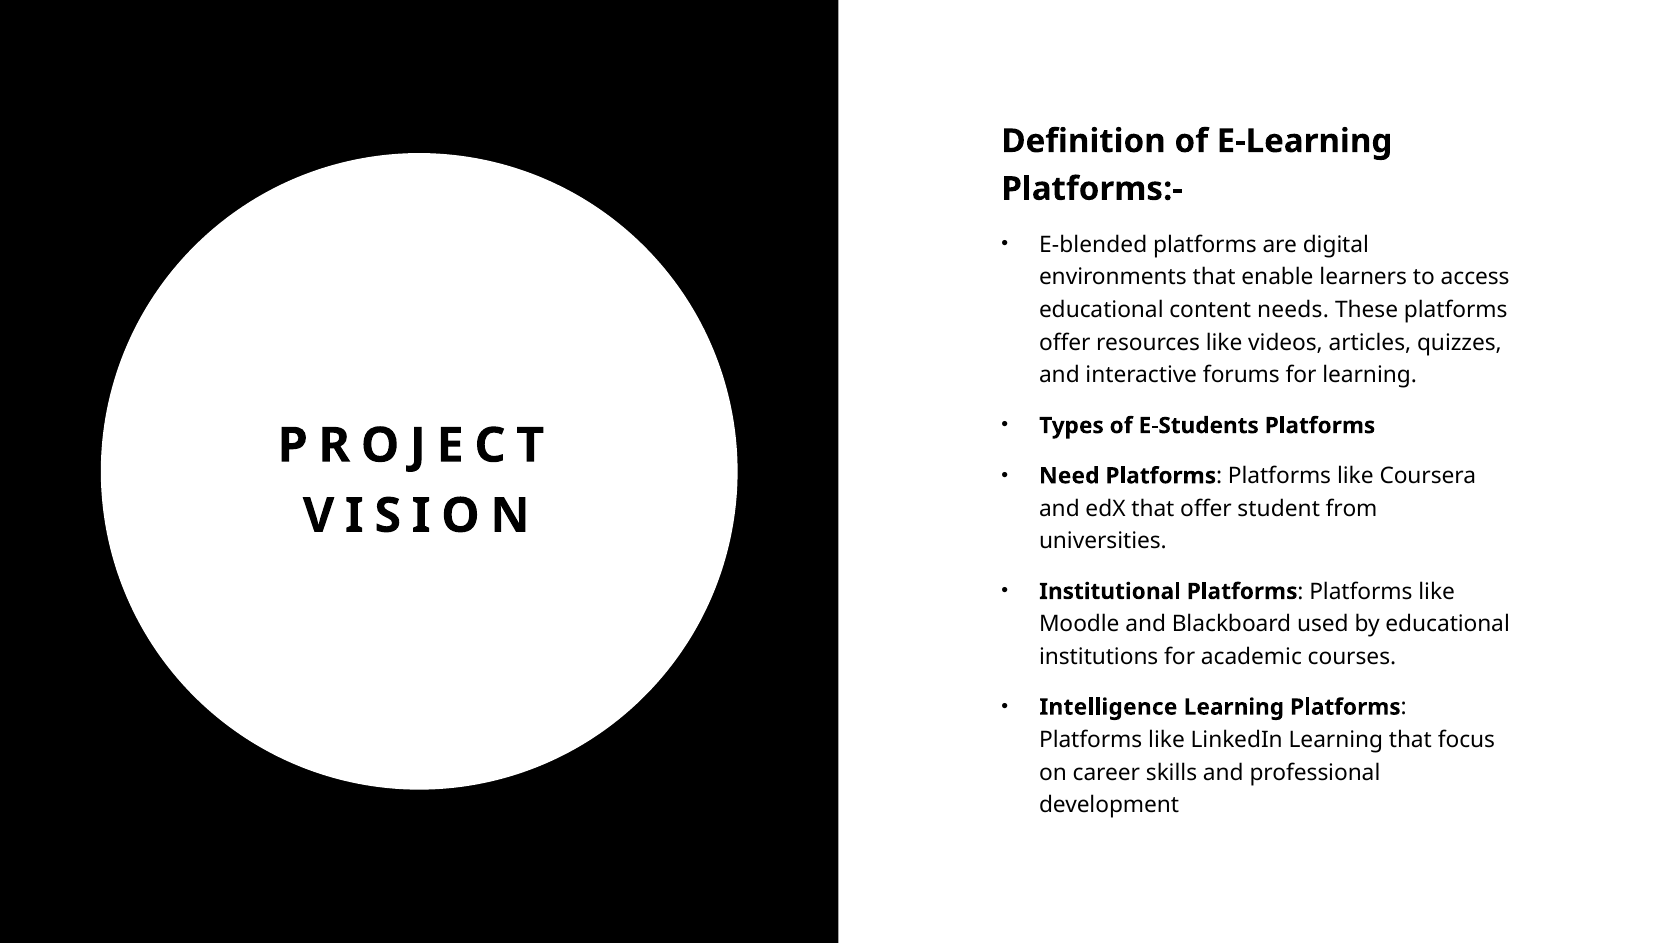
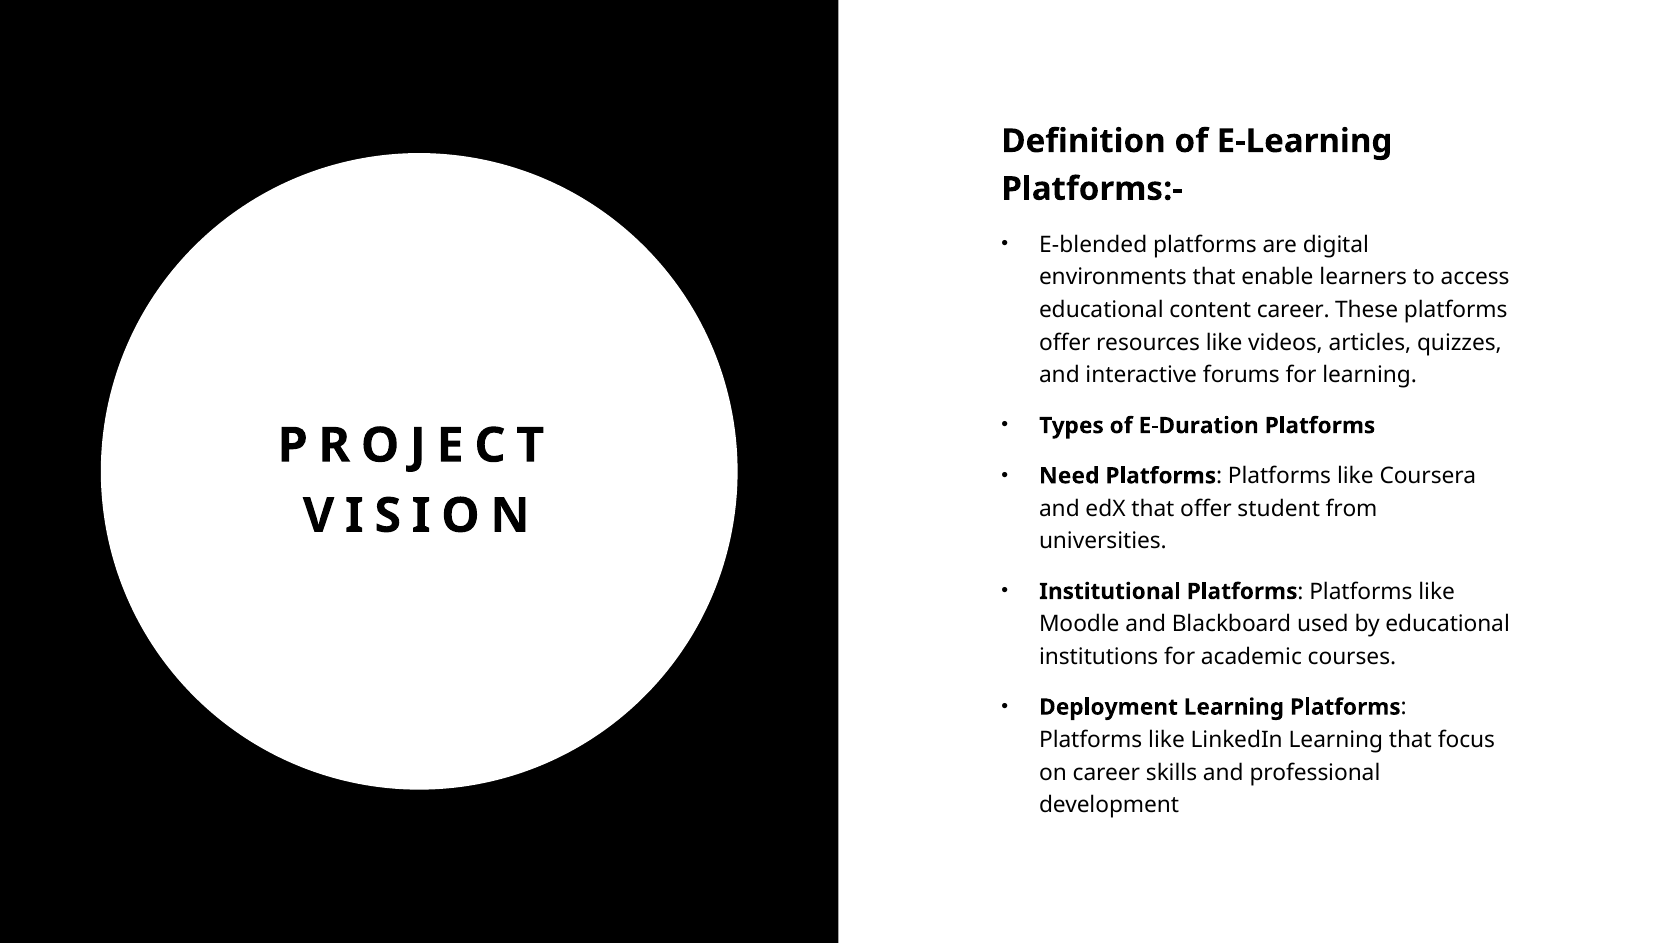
content needs: needs -> career (1293, 310)
E-Students: E-Students -> E-Duration (1199, 426)
Intelligence: Intelligence -> Deployment (1109, 707)
